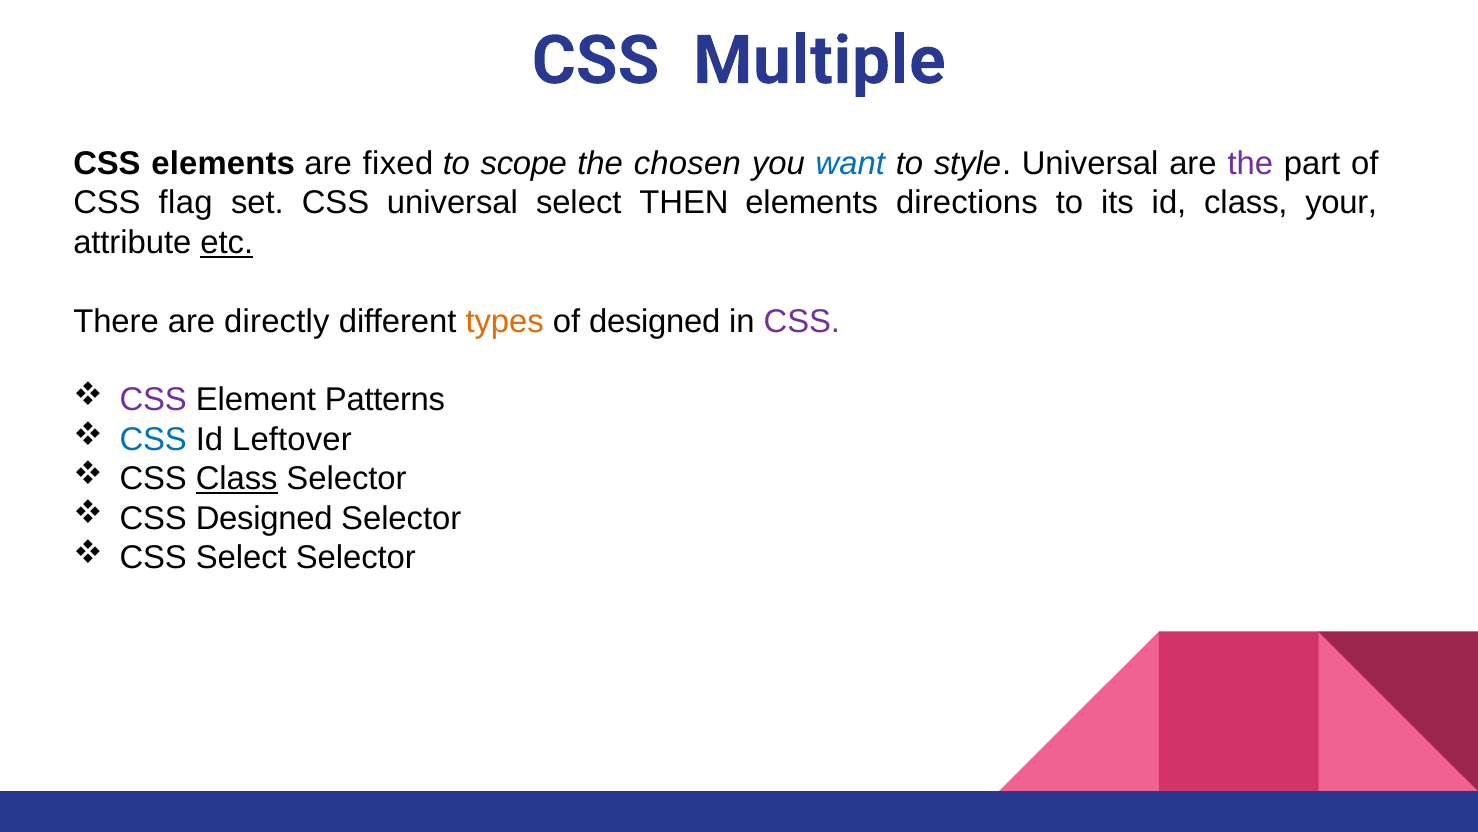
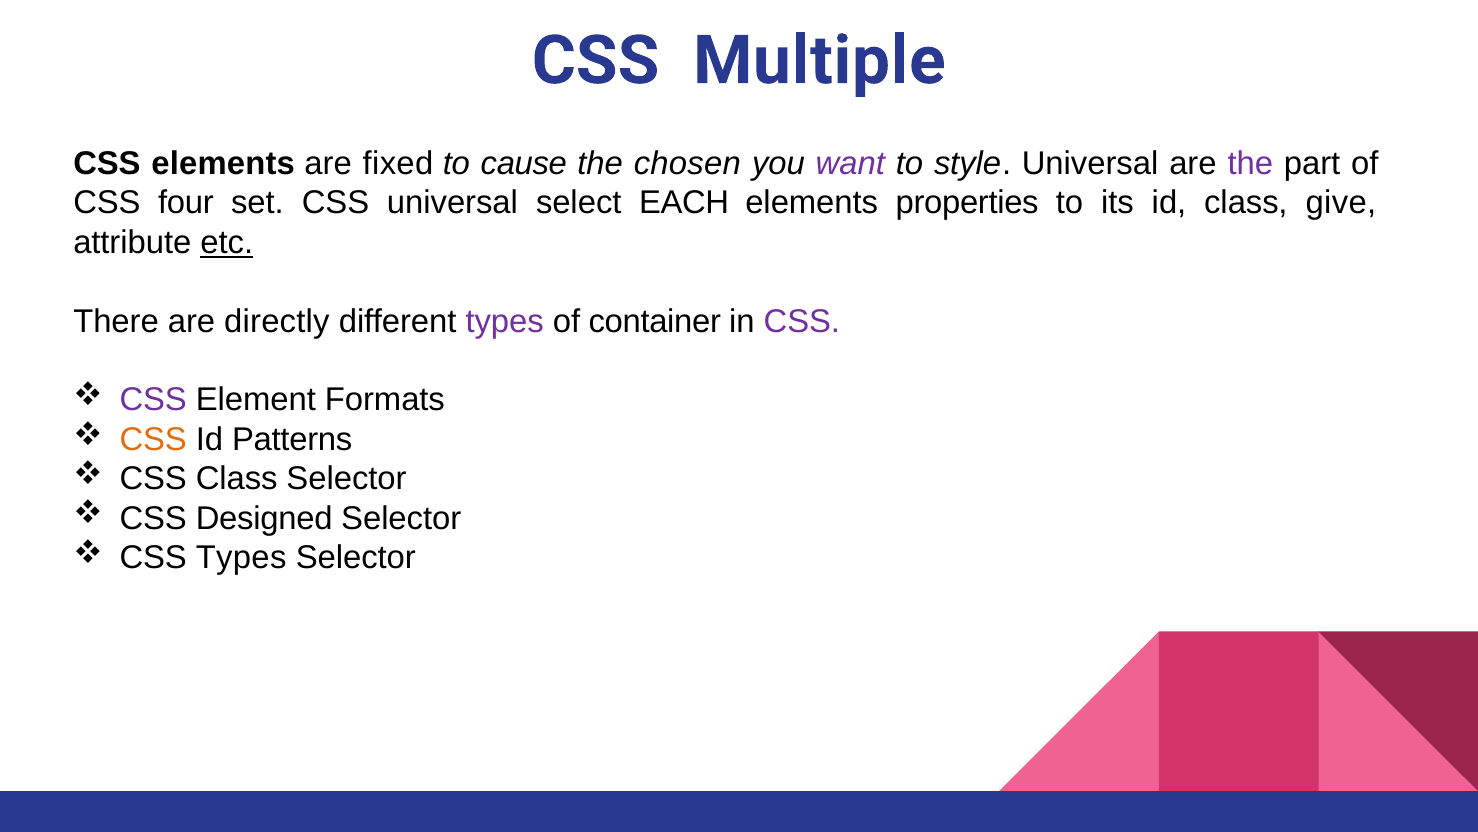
scope: scope -> cause (524, 164)
want colour: blue -> purple (850, 164)
flag: flag -> four (186, 203)
THEN: THEN -> EACH (684, 203)
directions: directions -> properties (967, 203)
your: your -> give (1341, 203)
types colour: orange -> purple (505, 321)
of designed: designed -> container (655, 321)
Patterns: Patterns -> Formats (385, 400)
CSS colour: blue -> orange (153, 439)
Leftover: Leftover -> Patterns (292, 439)
Class underline: present -> none (237, 479)
CSS Select: Select -> Types (241, 557)
